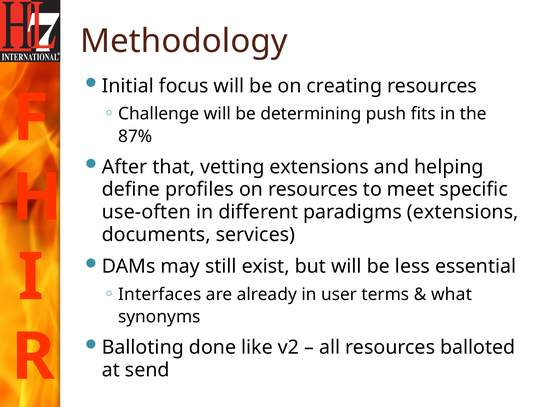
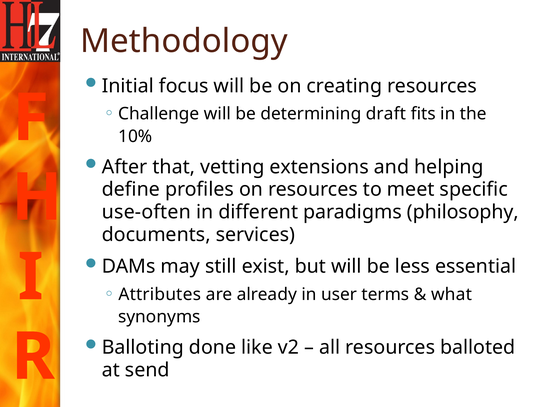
push: push -> draft (386, 114)
87%: 87% -> 10% (135, 137)
paradigms extensions: extensions -> philosophy (463, 212)
Interfaces: Interfaces -> Attributes (160, 294)
